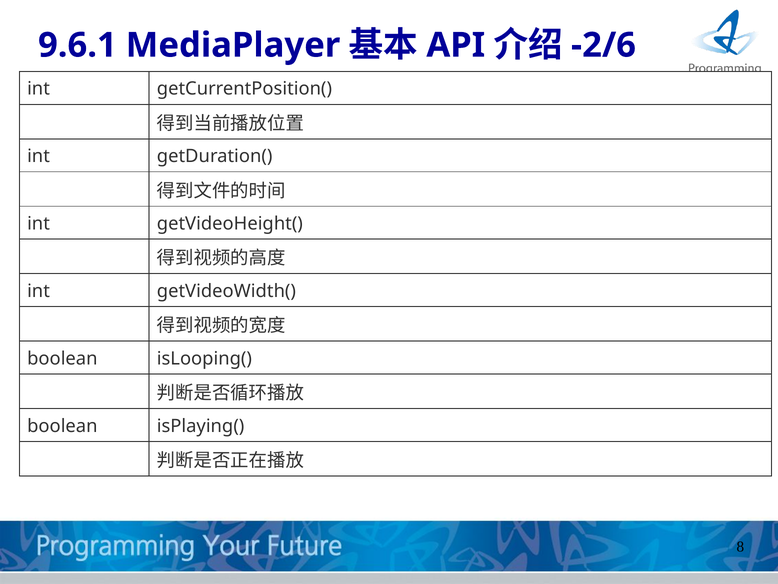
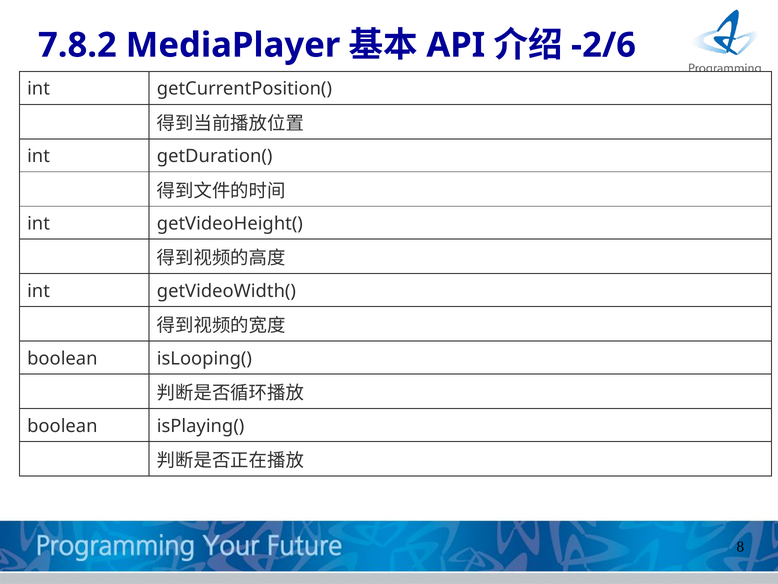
9.6.1: 9.6.1 -> 7.8.2 (77, 45)
